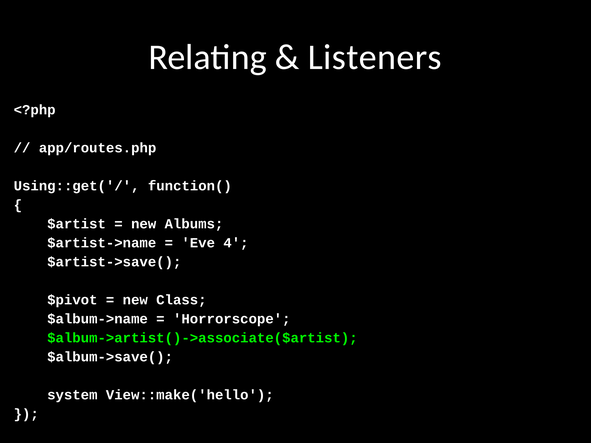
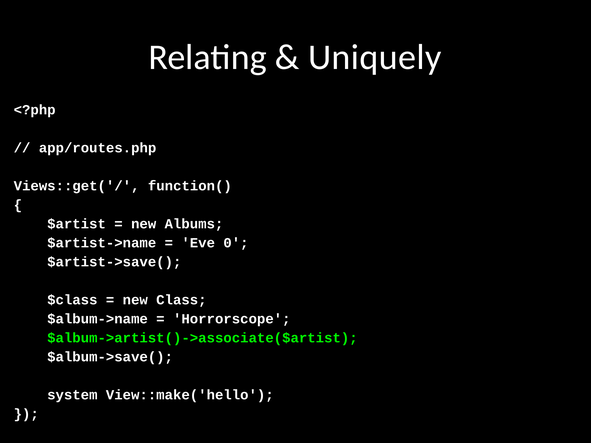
Listeners: Listeners -> Uniquely (375, 57)
Using::get('/: Using::get('/ -> Views::get('/ (77, 186)
4: 4 -> 0 (236, 243)
$pivot: $pivot -> $class (72, 300)
